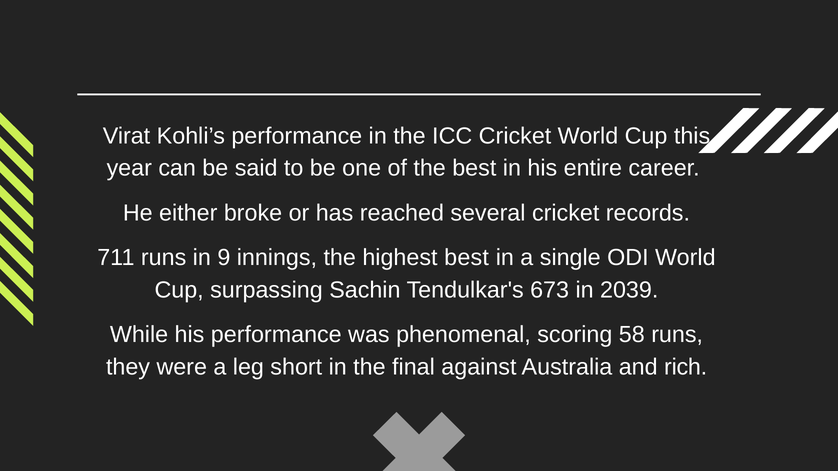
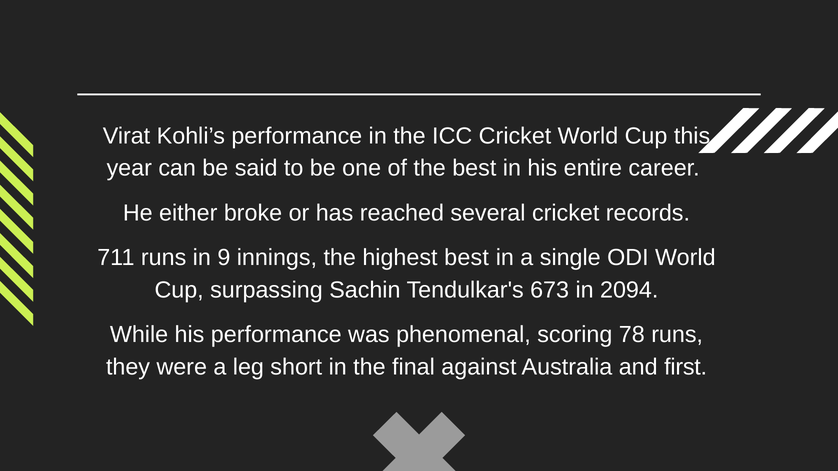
2039: 2039 -> 2094 (629, 290)
58: 58 -> 78 (632, 335)
rich: rich -> first (686, 367)
